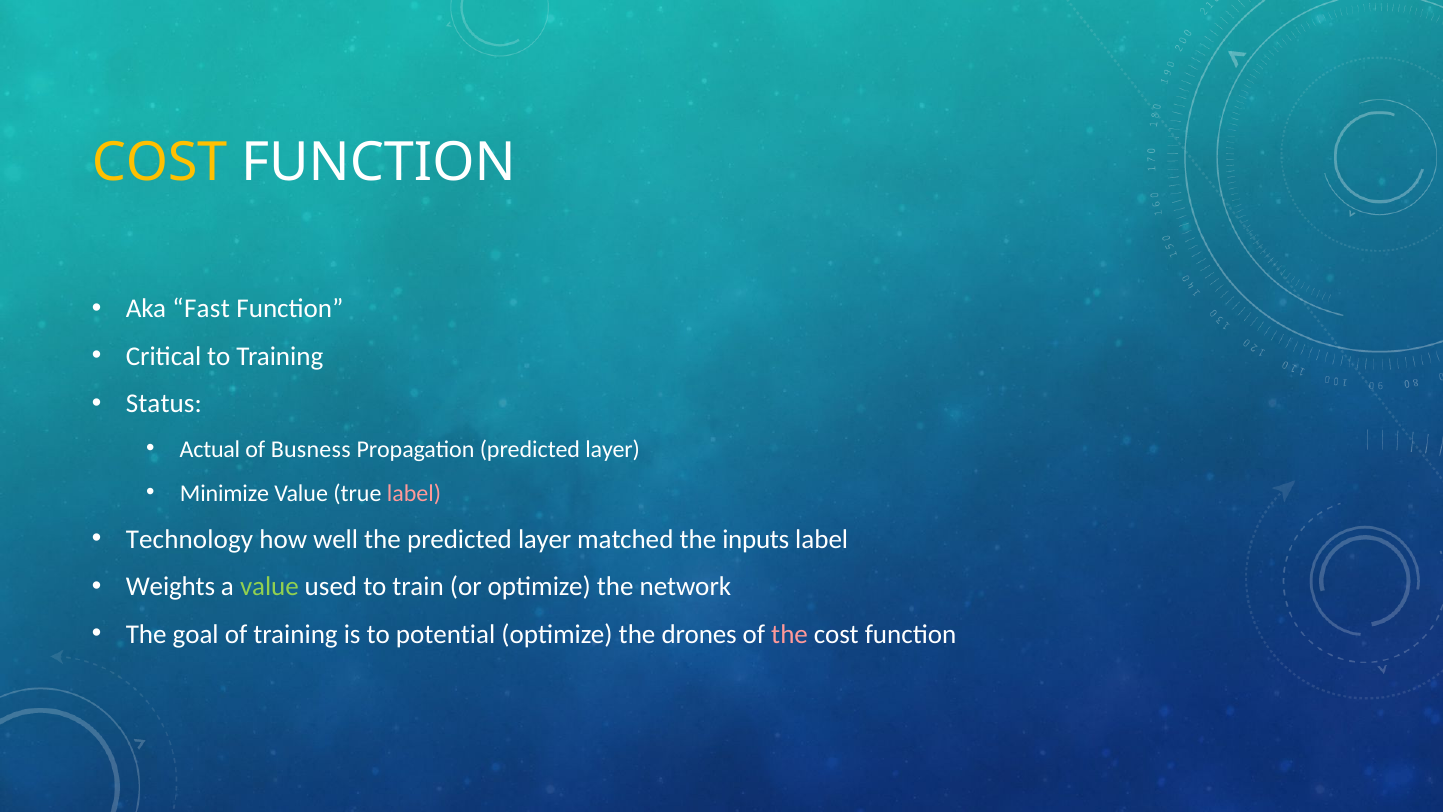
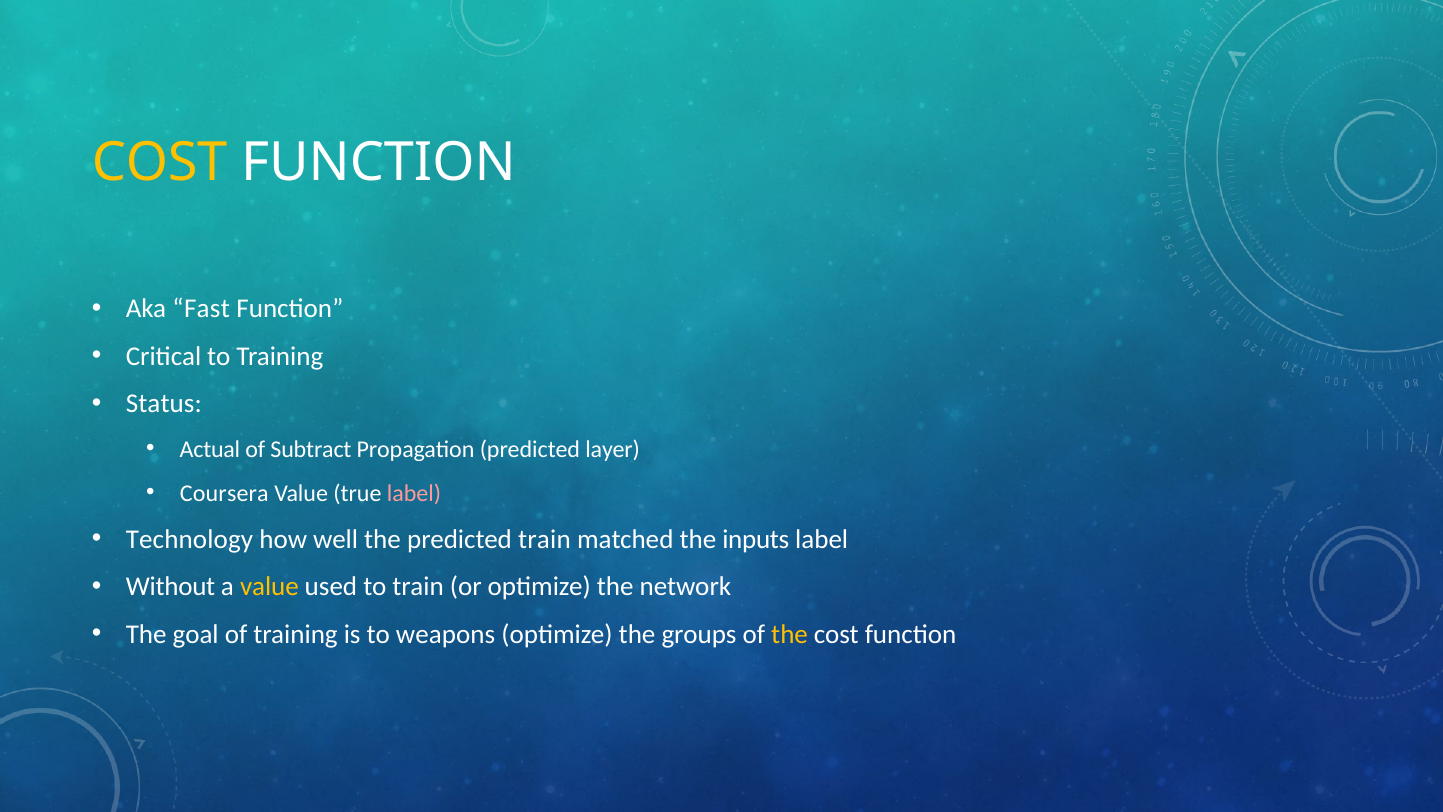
Busness: Busness -> Subtract (311, 449)
Minimize: Minimize -> Coursera (224, 493)
the predicted layer: layer -> train (544, 539)
Weights: Weights -> Without (171, 586)
value colour: light green -> yellow (269, 586)
potential: potential -> weapons (446, 634)
drones: drones -> groups (699, 634)
the colour: pink -> yellow (790, 634)
